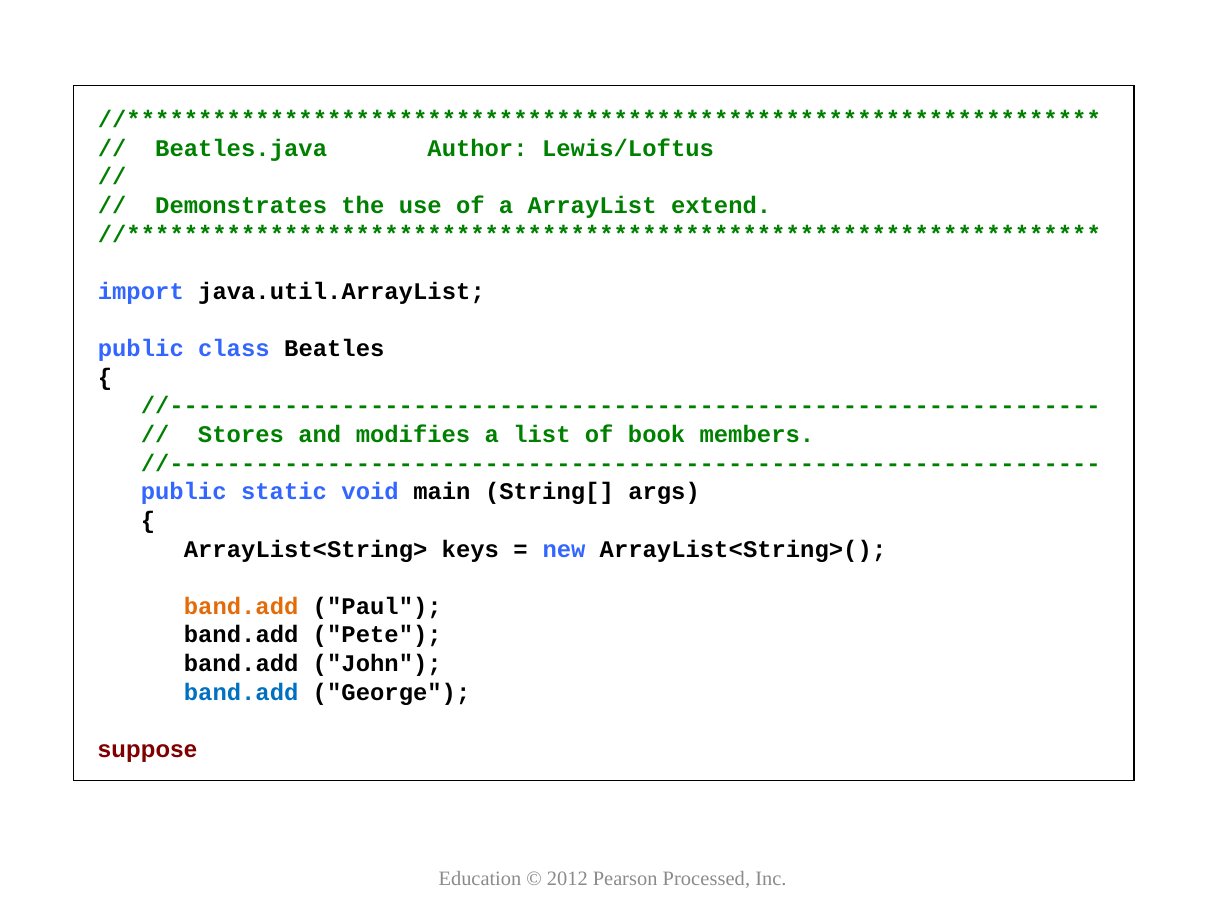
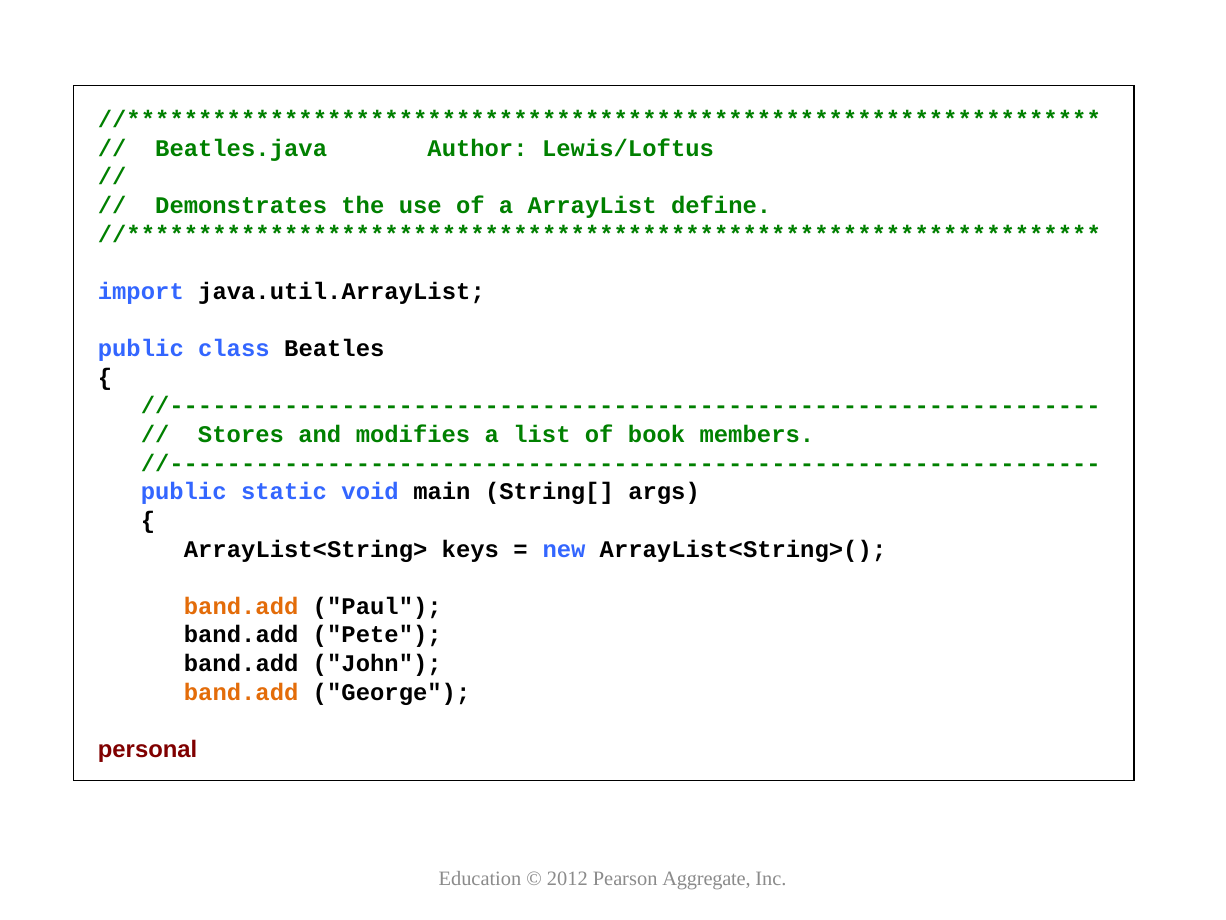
extend: extend -> define (721, 205)
band.add colour: blue -> orange (241, 692)
suppose: suppose -> personal (148, 749)
Processed: Processed -> Aggregate (707, 878)
